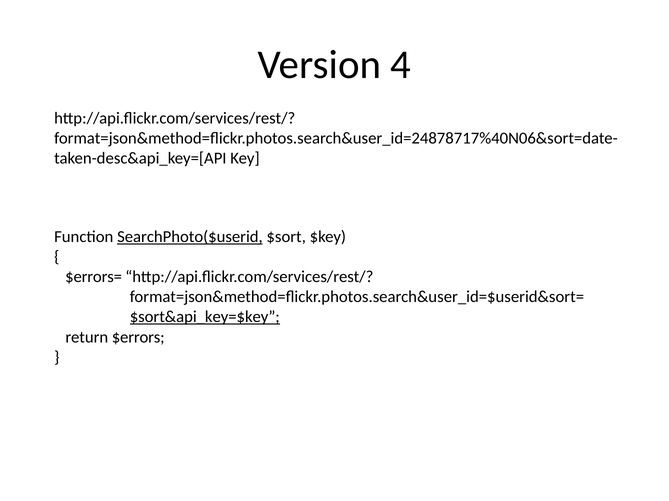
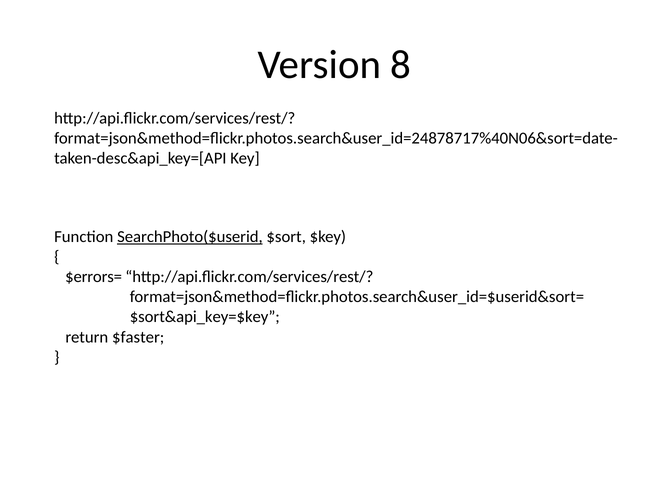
4: 4 -> 8 (401, 65)
$sort&api_key=$key underline: present -> none (205, 317)
$errors: $errors -> $faster (138, 338)
